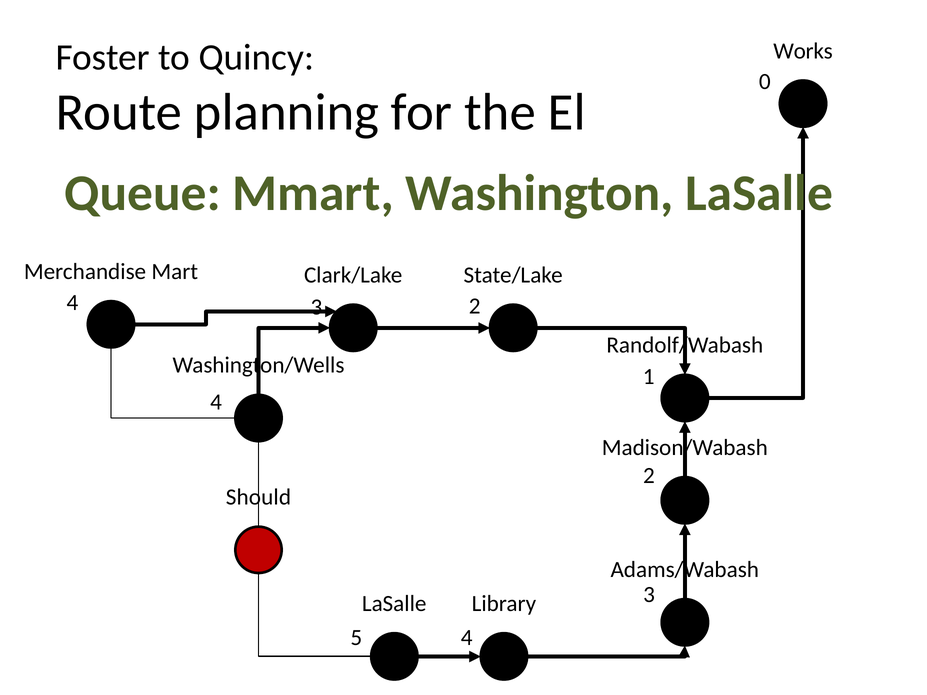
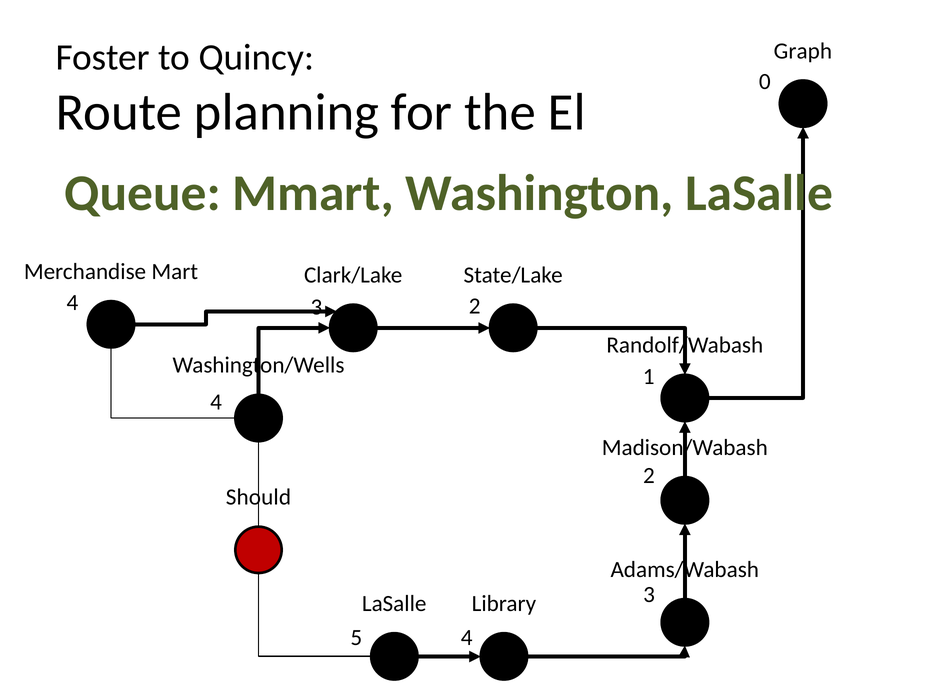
Works: Works -> Graph (803, 51)
